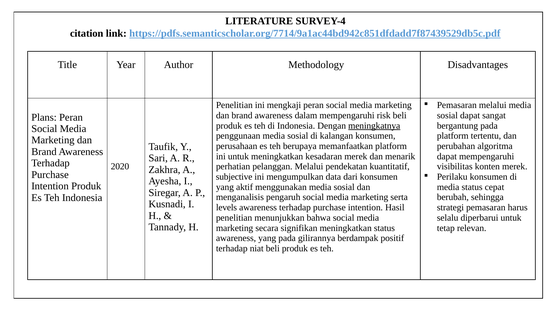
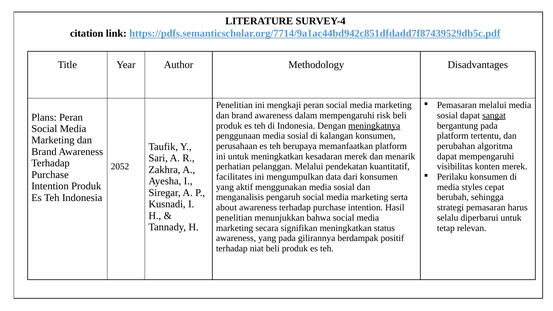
sangat underline: none -> present (494, 115)
2020: 2020 -> 2052 (120, 167)
subjective: subjective -> facilitates (234, 177)
media status: status -> styles (472, 187)
levels: levels -> about (226, 208)
